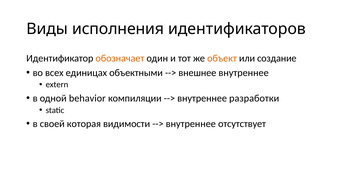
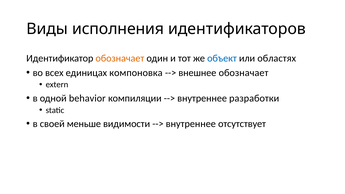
объект colour: orange -> blue (222, 58)
создание: создание -> областях (277, 58)
объектными: объектными -> компоновка (136, 73)
внешнее внутреннее: внутреннее -> обозначает (244, 73)
которая: которая -> меньше (84, 124)
